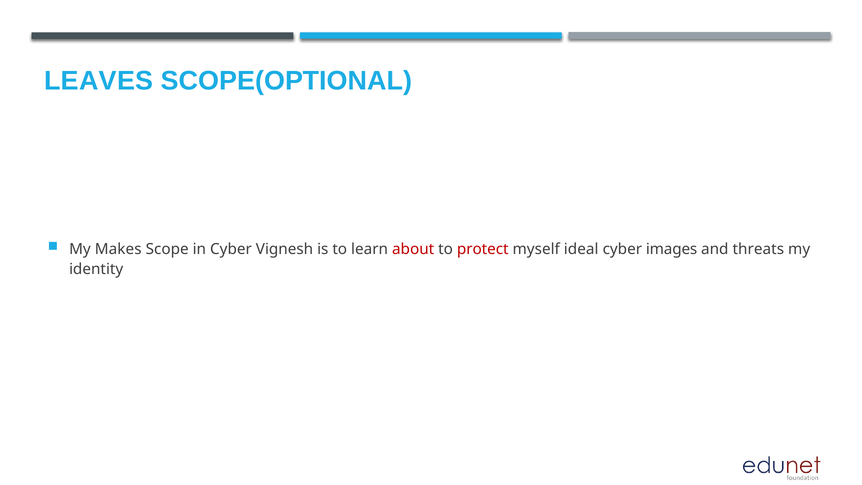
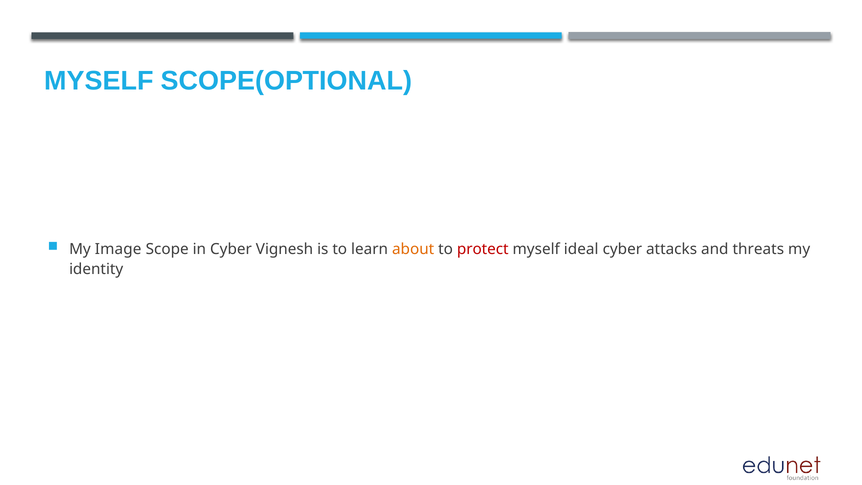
LEAVES: LEAVES -> MYSELF (99, 81)
Makes: Makes -> Image (118, 249)
about colour: red -> orange (413, 249)
images: images -> attacks (672, 249)
